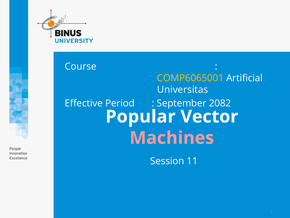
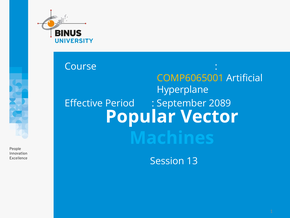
Universitas: Universitas -> Hyperplane (183, 90)
2082: 2082 -> 2089 (220, 103)
Machines colour: pink -> light blue (172, 138)
11: 11 -> 13 (192, 161)
